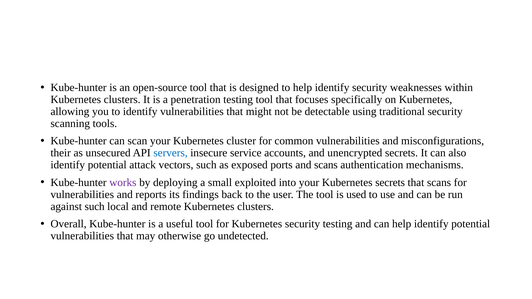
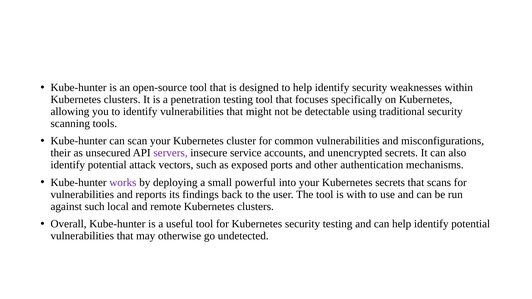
servers colour: blue -> purple (171, 153)
and scans: scans -> other (326, 165)
exploited: exploited -> powerful (255, 183)
used: used -> with (356, 195)
